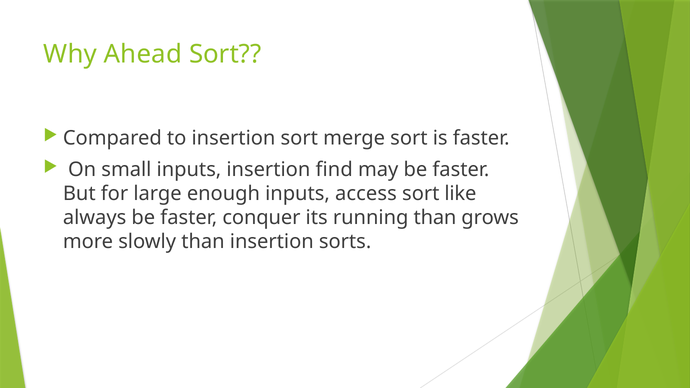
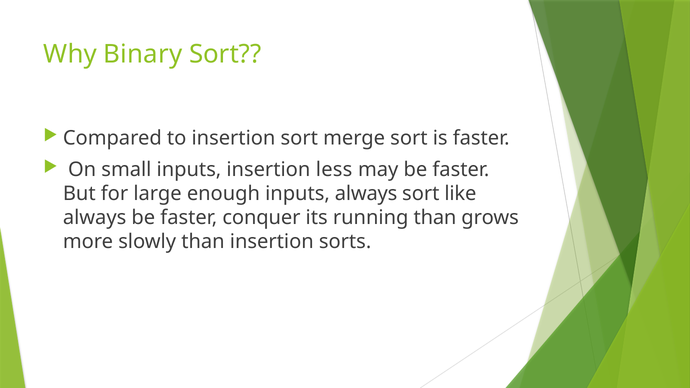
Ahead: Ahead -> Binary (143, 54)
find: find -> less (334, 170)
inputs access: access -> always (366, 194)
